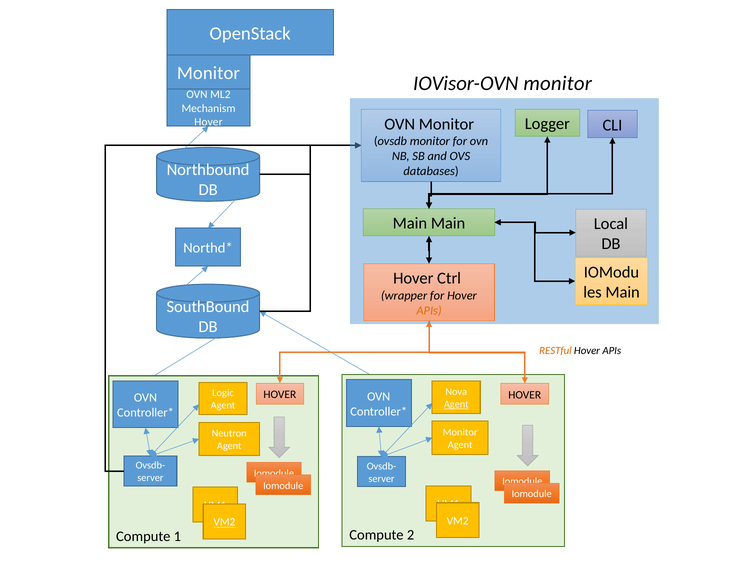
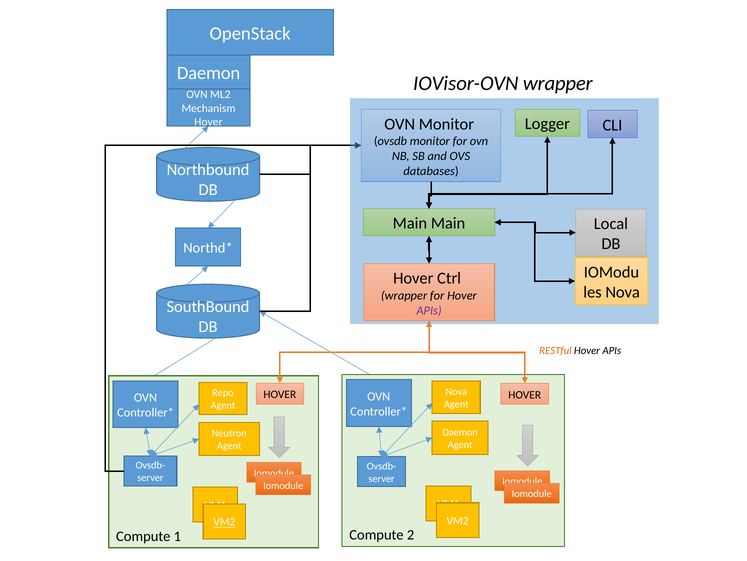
Monitor: Monitor -> Daemon (209, 73)
IOVisor-OVN monitor: monitor -> wrapper (558, 84)
Main: Main -> Nova (623, 292)
APIs colour: orange -> purple (429, 310)
Logic: Logic -> Repo (223, 393)
Agent underline: present -> none (456, 404)
Monitor: Monitor -> Daemon (460, 432)
